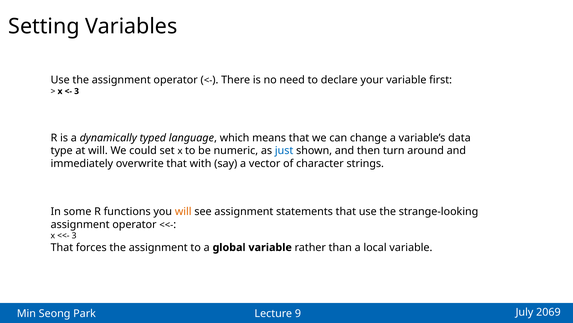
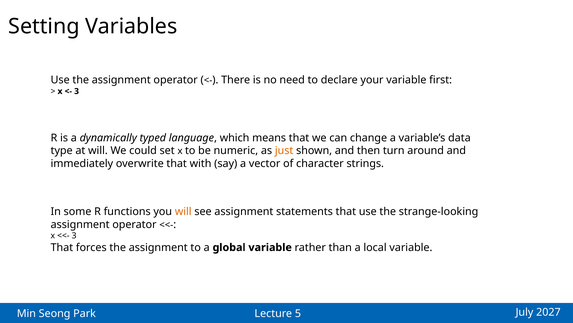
just colour: blue -> orange (284, 150)
9: 9 -> 5 (298, 313)
2069: 2069 -> 2027 (548, 312)
